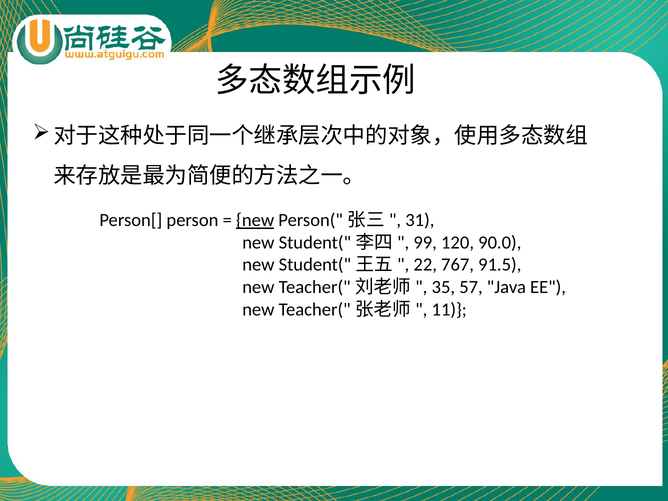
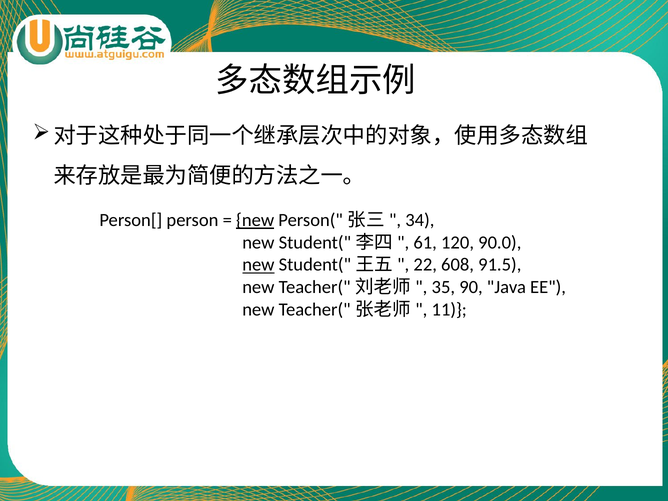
31: 31 -> 34 (420, 220)
99: 99 -> 61 (425, 243)
new underline: none -> present (258, 265)
767: 767 -> 608 (458, 265)
57: 57 -> 90 (471, 287)
